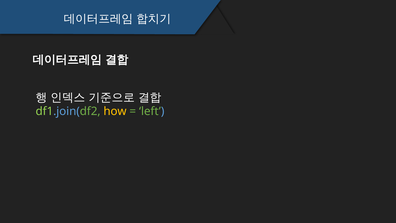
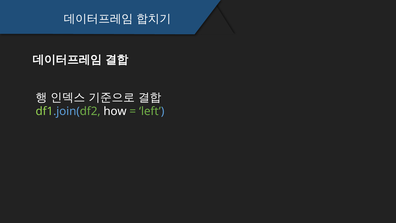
how colour: yellow -> white (115, 111)
